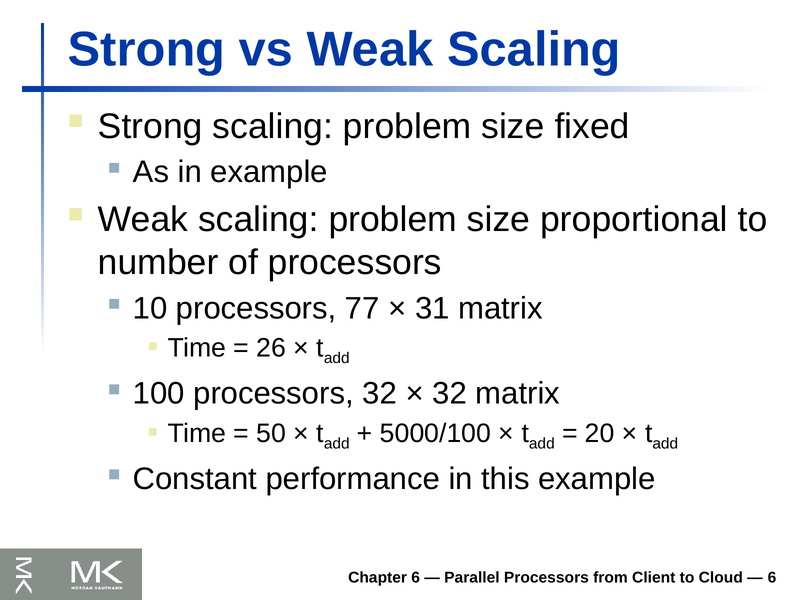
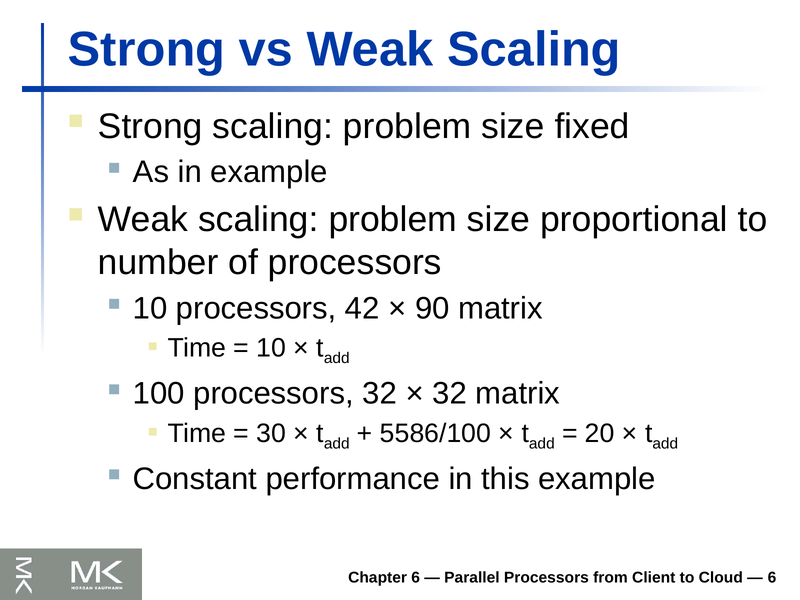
77: 77 -> 42 (362, 308)
31: 31 -> 90 (432, 308)
26: 26 -> 10 (271, 348)
50: 50 -> 30 (271, 433)
5000/100: 5000/100 -> 5586/100 (435, 433)
